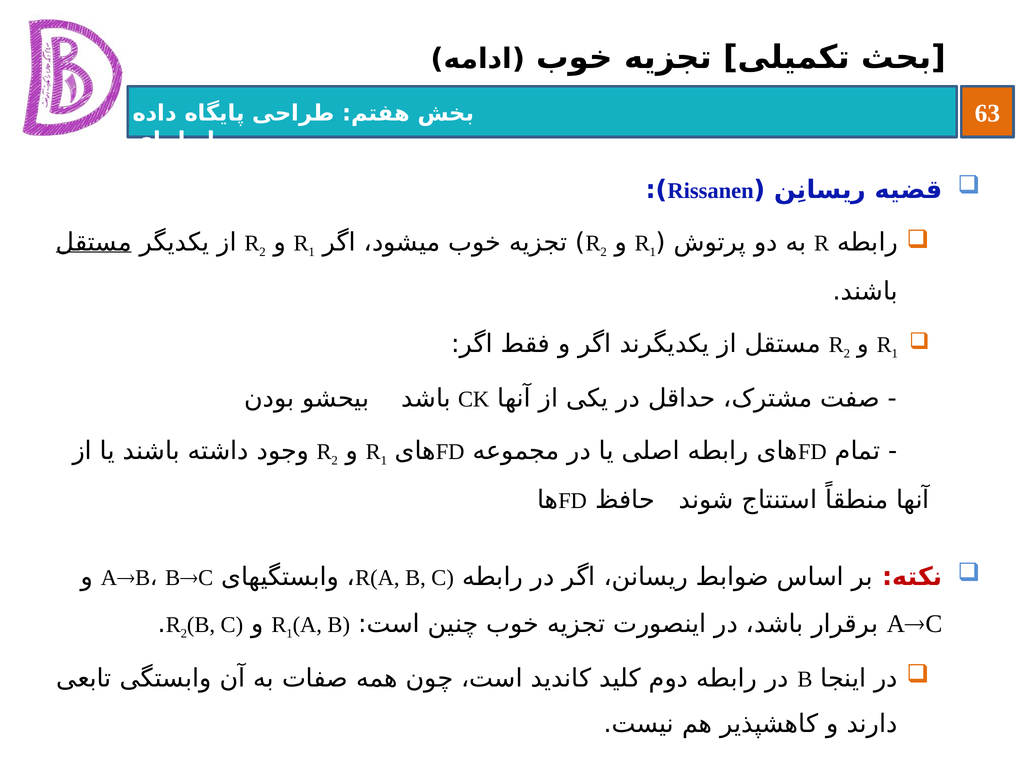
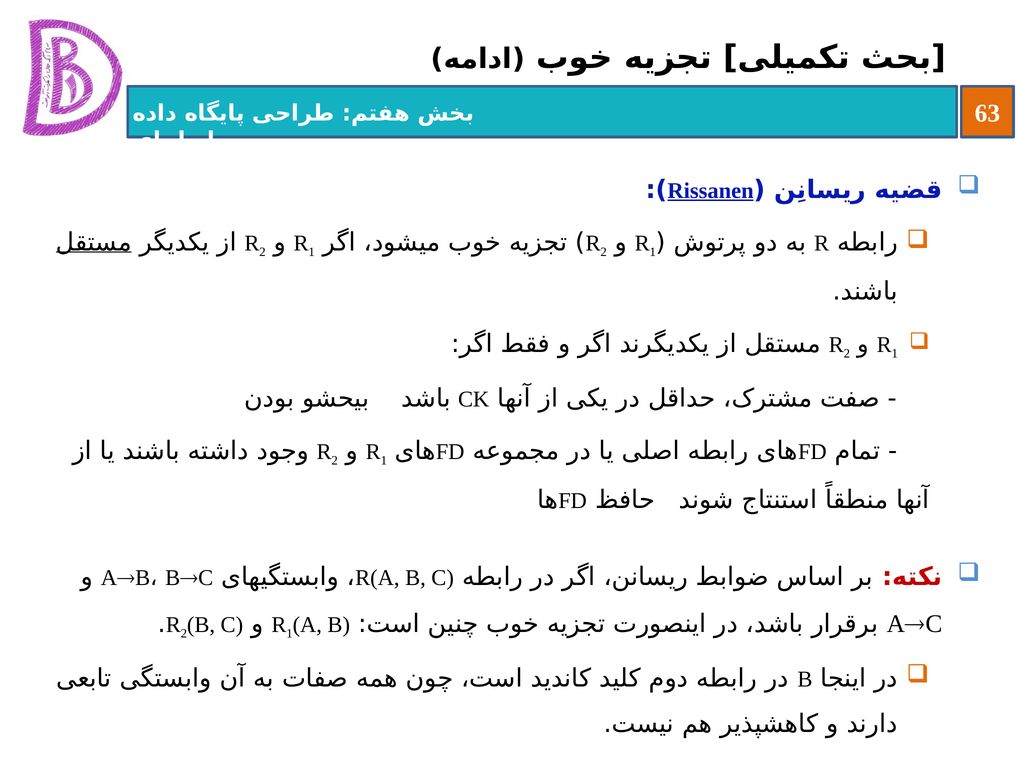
Rissanen underline: none -> present (711, 191)
